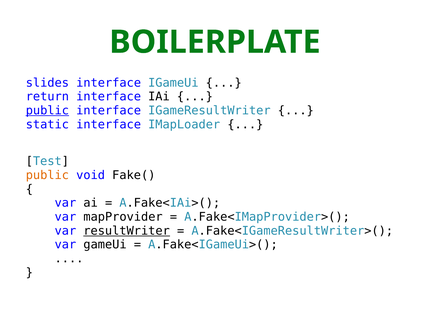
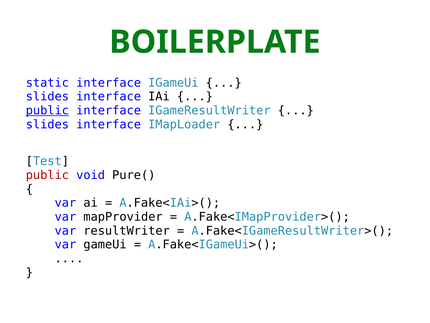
slides: slides -> static (47, 83)
return: return -> slides (47, 97)
static: static -> slides (47, 124)
public colour: orange -> red (47, 175)
Fake(: Fake( -> Pure( (134, 175)
resultWriter underline: present -> none (127, 230)
